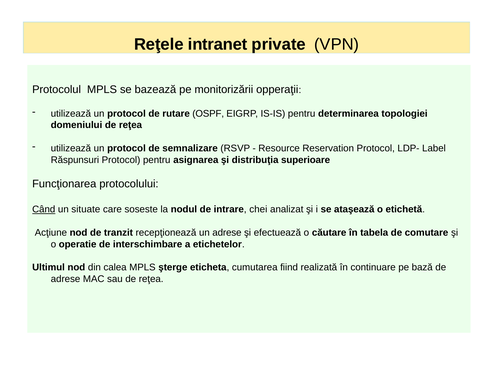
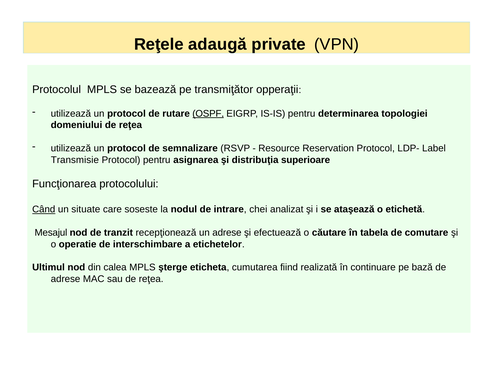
intranet: intranet -> adaugă (218, 44)
monitorizării: monitorizării -> transmiţător (224, 90)
OSPF underline: none -> present (208, 114)
Răspunsuri: Răspunsuri -> Transmisie (75, 160)
Acţiune: Acţiune -> Mesajul (51, 233)
